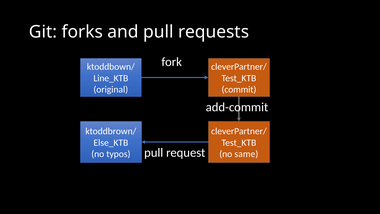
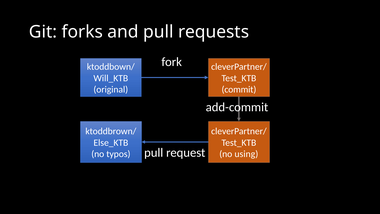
Line_KTB: Line_KTB -> Will_KTB (111, 78)
same: same -> using (246, 154)
